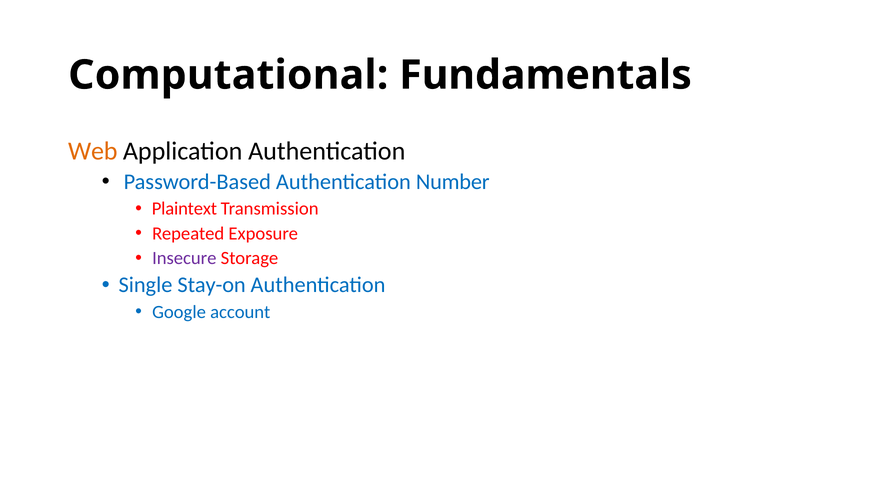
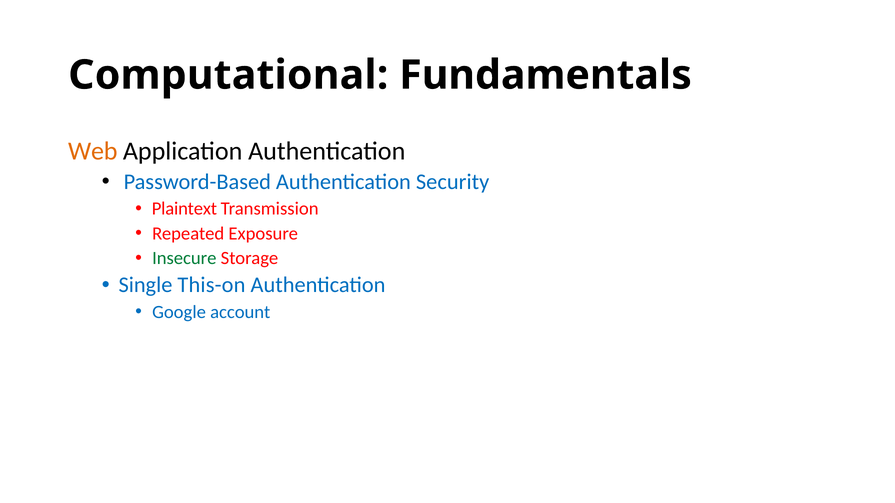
Number: Number -> Security (453, 182)
Insecure colour: purple -> green (184, 259)
Stay-on: Stay-on -> This-on (211, 285)
